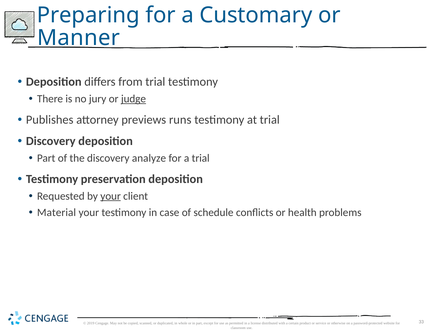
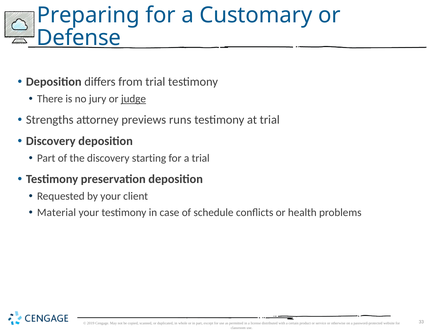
Manner: Manner -> Defense (79, 38)
Publishes: Publishes -> Strengths (50, 119)
analyze: analyze -> starting (149, 158)
your underline: present -> none (111, 196)
